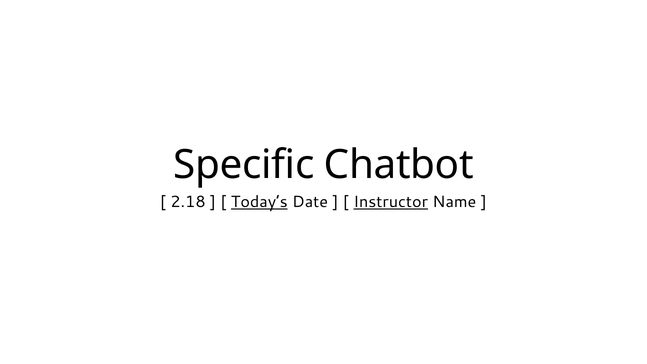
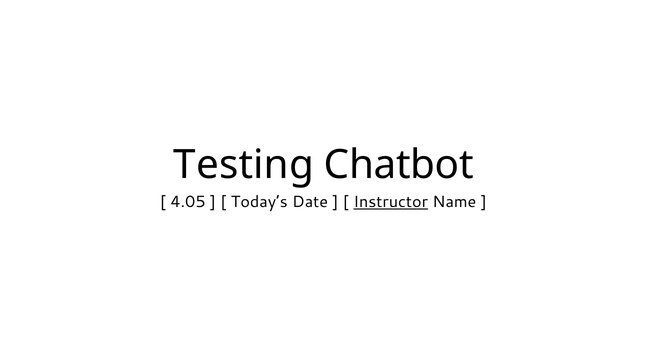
Specific: Specific -> Testing (244, 165)
2.18: 2.18 -> 4.05 (188, 202)
Today’s underline: present -> none (259, 202)
